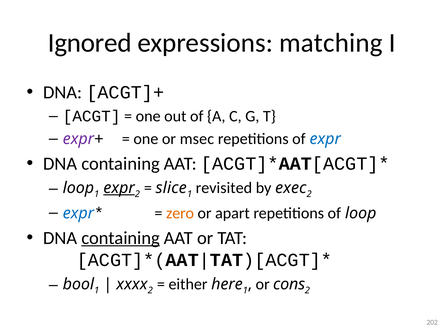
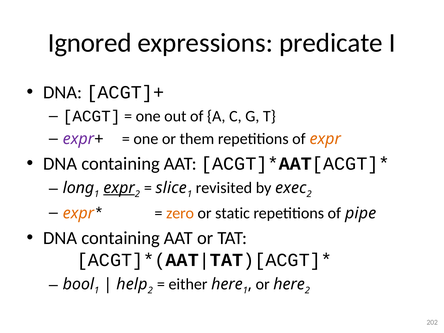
matching: matching -> predicate (331, 43)
msec: msec -> them (197, 139)
expr colour: blue -> orange (325, 139)
loop: loop -> long (78, 188)
expr colour: blue -> orange (78, 213)
apart: apart -> static (233, 213)
of loop: loop -> pipe (361, 213)
containing underline: present -> none (121, 238)
xxxx: xxxx -> help (132, 284)
or cons: cons -> here (289, 284)
